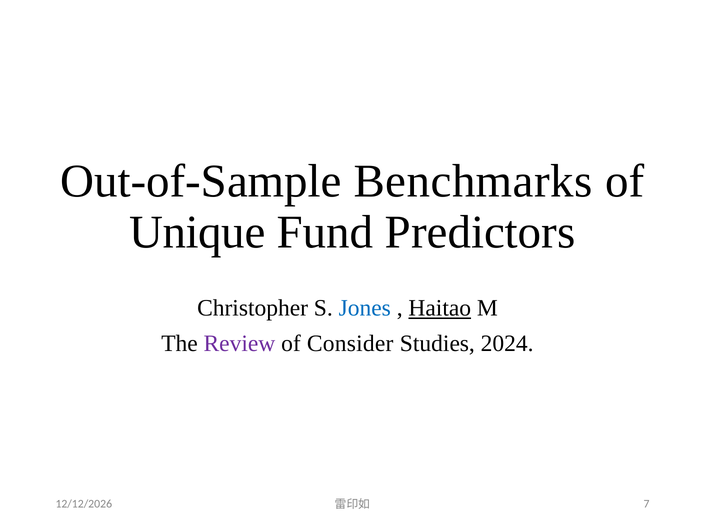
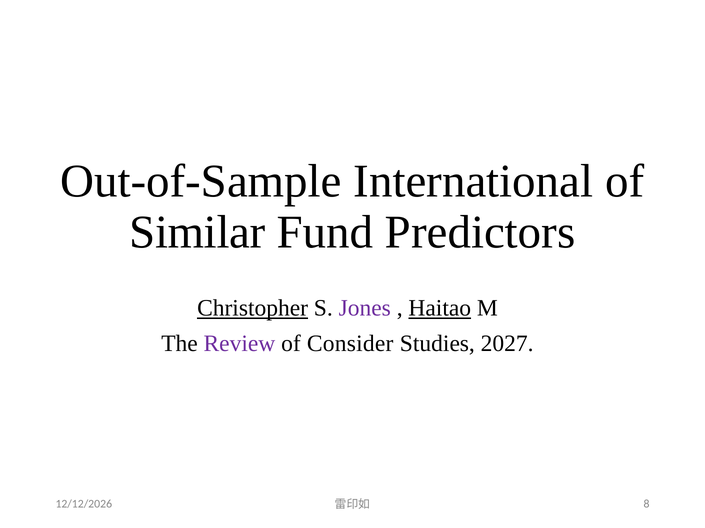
Benchmarks: Benchmarks -> International (473, 182)
Unique: Unique -> Similar (197, 232)
Christopher underline: none -> present (253, 309)
Jones colour: blue -> purple (365, 309)
2024: 2024 -> 2027 (507, 344)
7: 7 -> 8 (647, 505)
